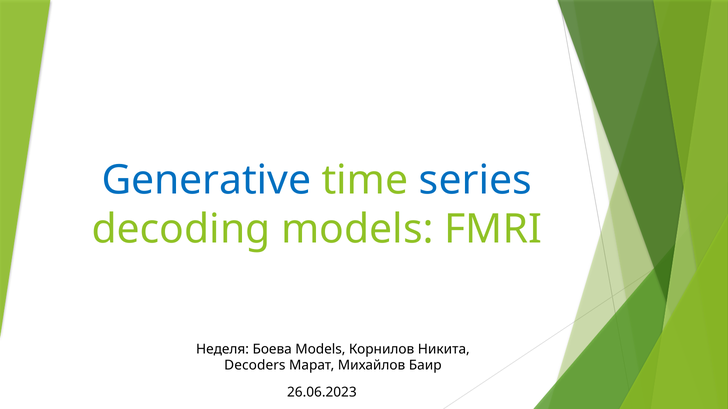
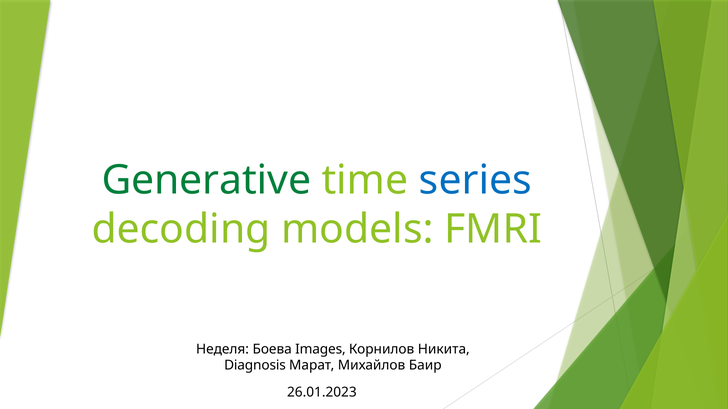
Generative colour: blue -> green (206, 180)
Боева Models: Models -> Images (320, 350)
Decoders: Decoders -> Diagnosis (255, 366)
26.06.2023: 26.06.2023 -> 26.01.2023 (322, 393)
